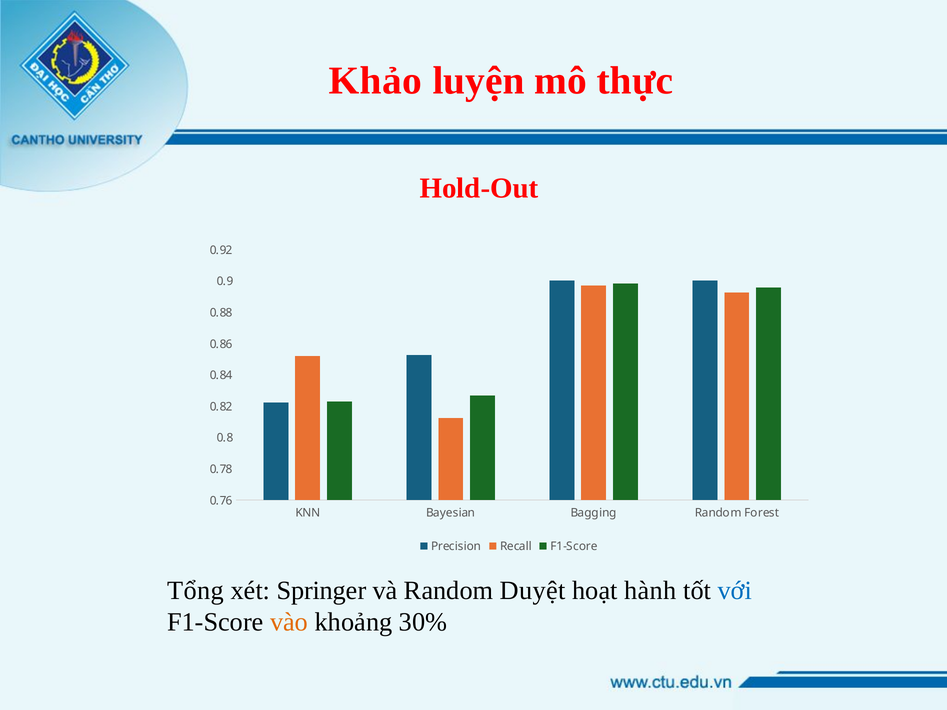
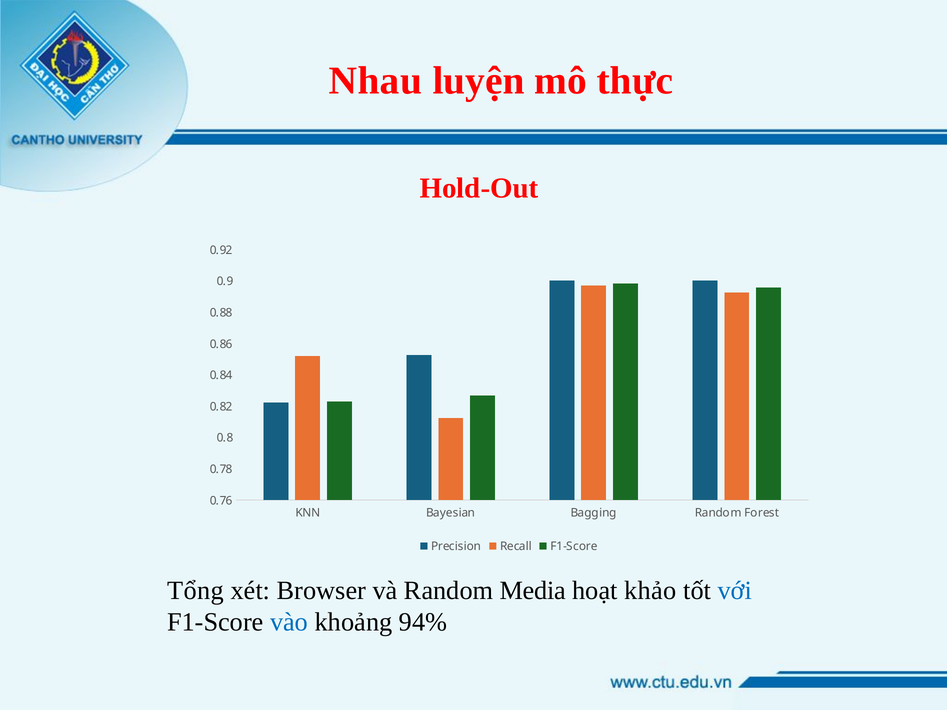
Khảo: Khảo -> Nhau (375, 81)
Springer: Springer -> Browser (321, 591)
Duyệt: Duyệt -> Media (533, 591)
hành: hành -> khảo (650, 591)
vào colour: orange -> blue (289, 622)
30%: 30% -> 94% (423, 622)
